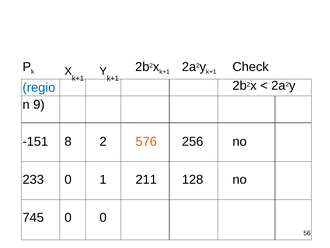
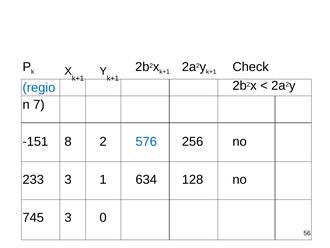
9: 9 -> 7 (39, 104)
576 colour: orange -> blue (146, 141)
233 0: 0 -> 3 (68, 179)
211: 211 -> 634 (146, 179)
745 0: 0 -> 3 (68, 217)
